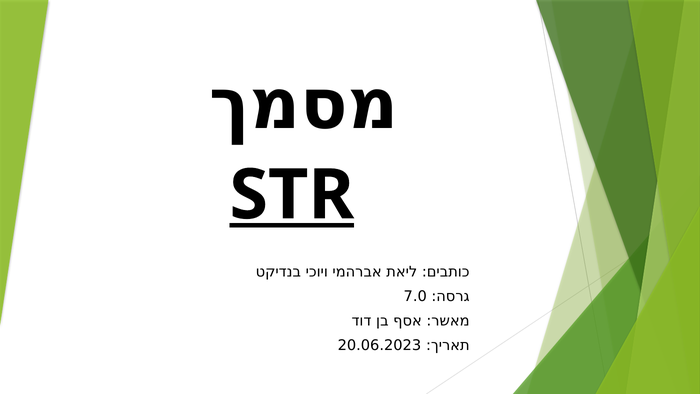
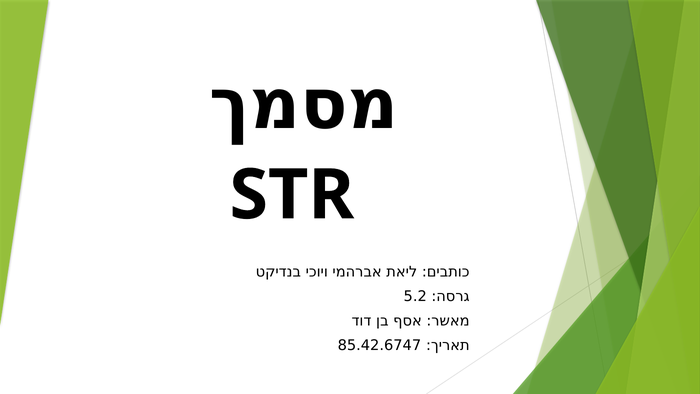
STR underline: present -> none (292, 195)
7.0: 7.0 -> 5.2 (415, 296)
20.06.2023: 20.06.2023 -> 85.42.6747 (379, 345)
